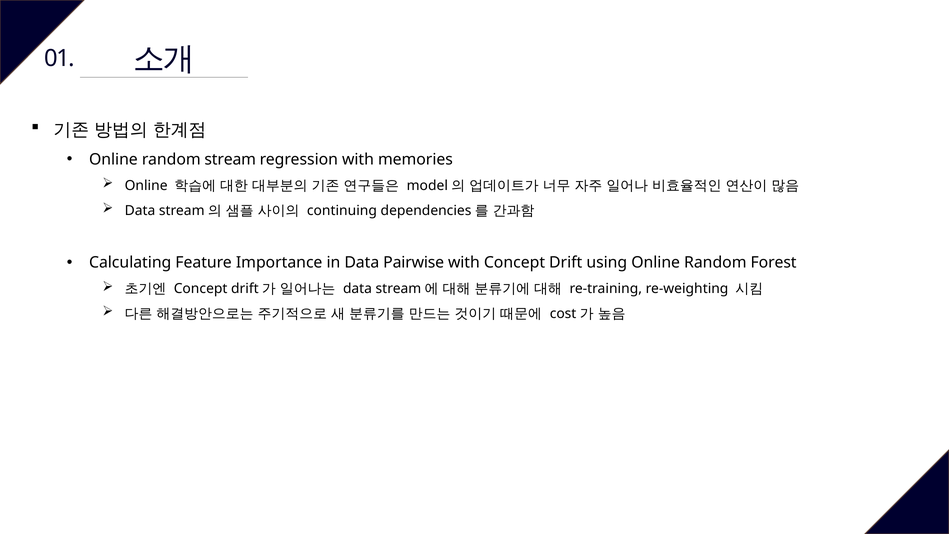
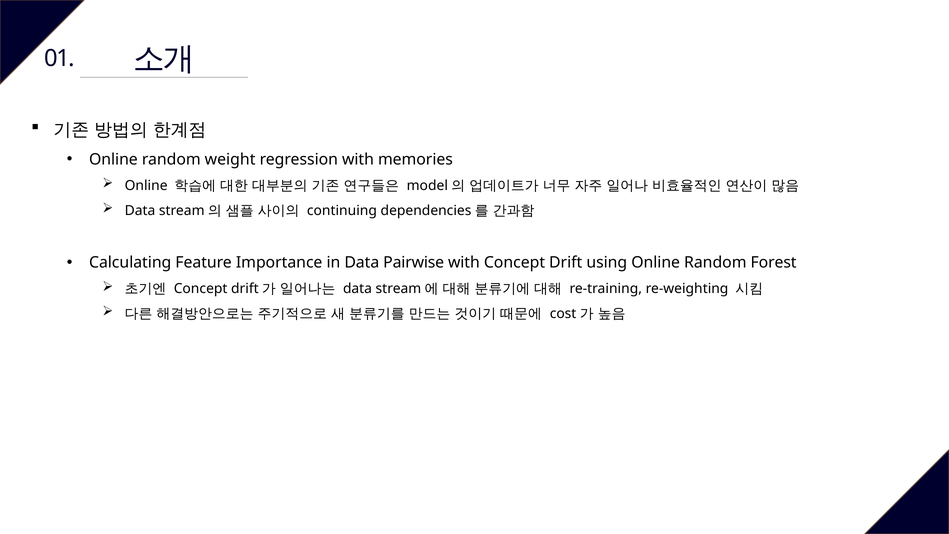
stream: stream -> weight (230, 159)
